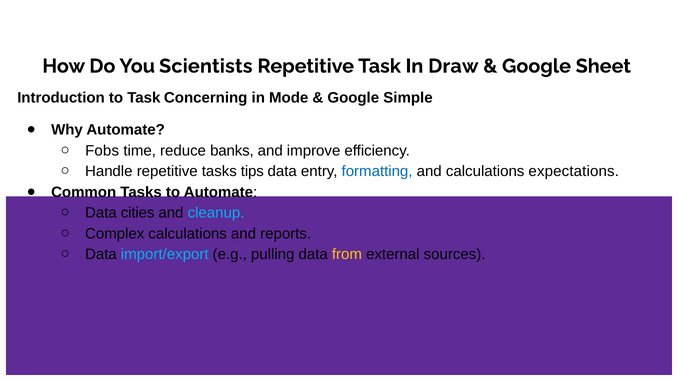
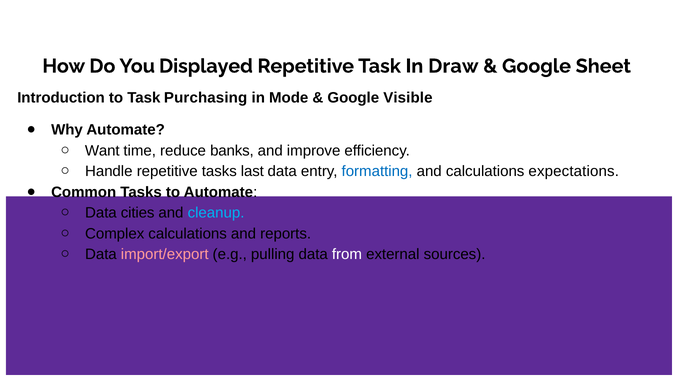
Scientists: Scientists -> Displayed (206, 66)
Concerning: Concerning -> Purchasing (206, 98)
Simple: Simple -> Visible (408, 98)
Fobs: Fobs -> Want (102, 151)
tips: tips -> last (252, 171)
import/export colour: light blue -> pink (165, 255)
from colour: yellow -> white (347, 255)
